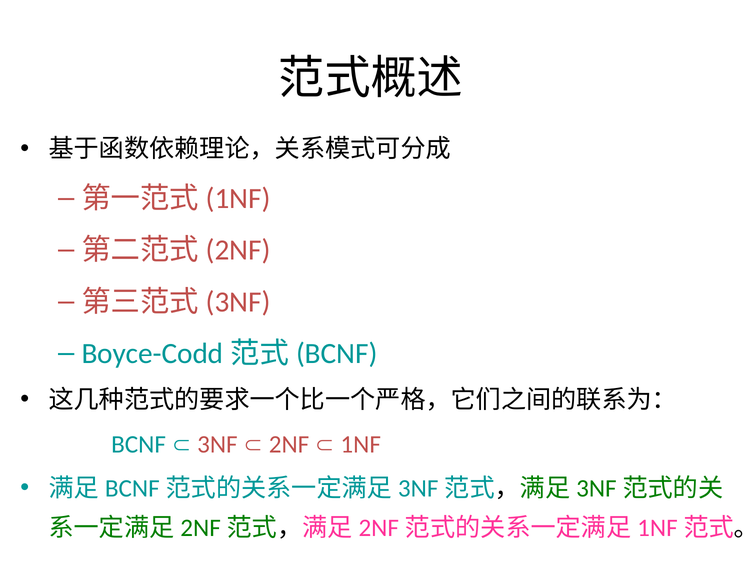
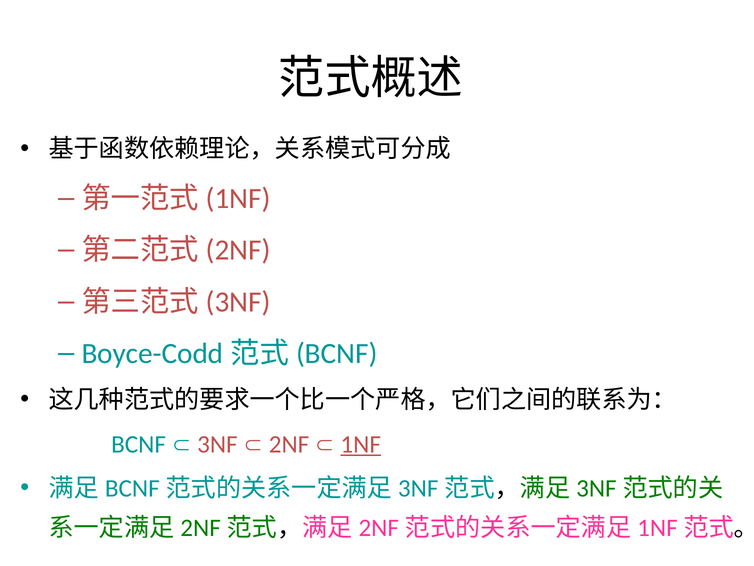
1NF underline: none -> present (361, 444)
